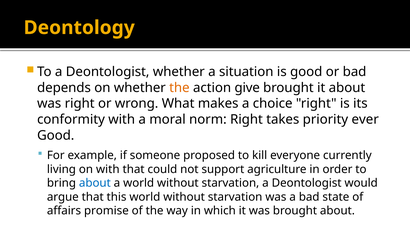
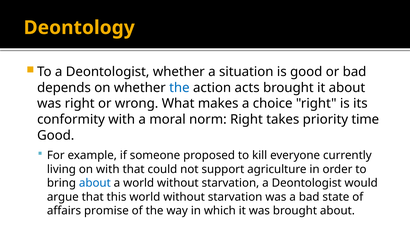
the colour: orange -> blue (179, 88)
give: give -> acts (247, 88)
ever: ever -> time (365, 119)
